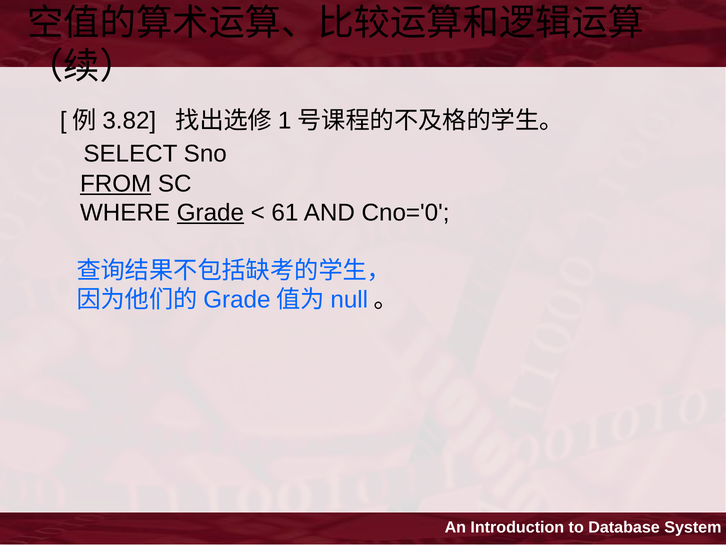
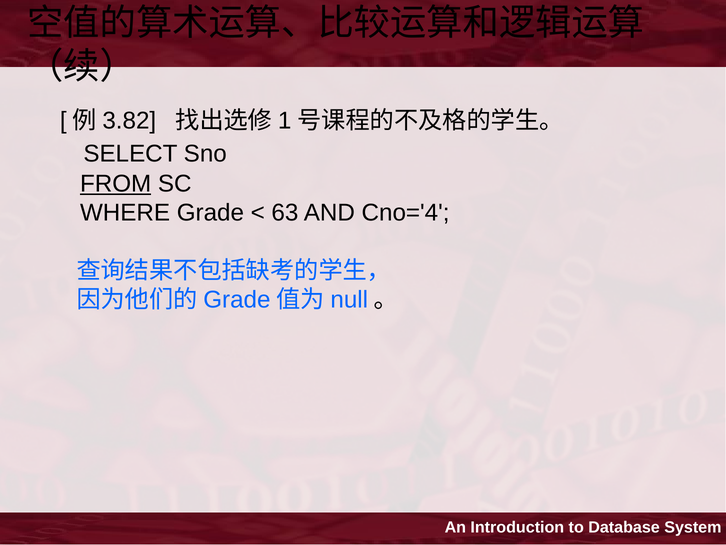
Grade underline: present -> none (210, 213)
61: 61 -> 63 (285, 213)
Cno='0: Cno='0 -> Cno='4 (406, 213)
